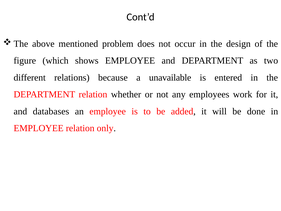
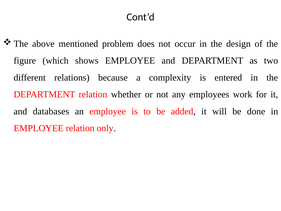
unavailable: unavailable -> complexity (170, 77)
